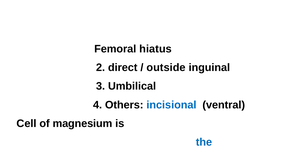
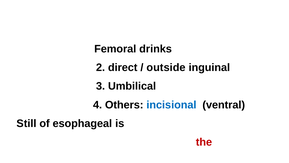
hiatus: hiatus -> drinks (156, 49)
Cell: Cell -> Still (27, 123)
magnesium: magnesium -> esophageal (82, 123)
the colour: blue -> red (204, 142)
